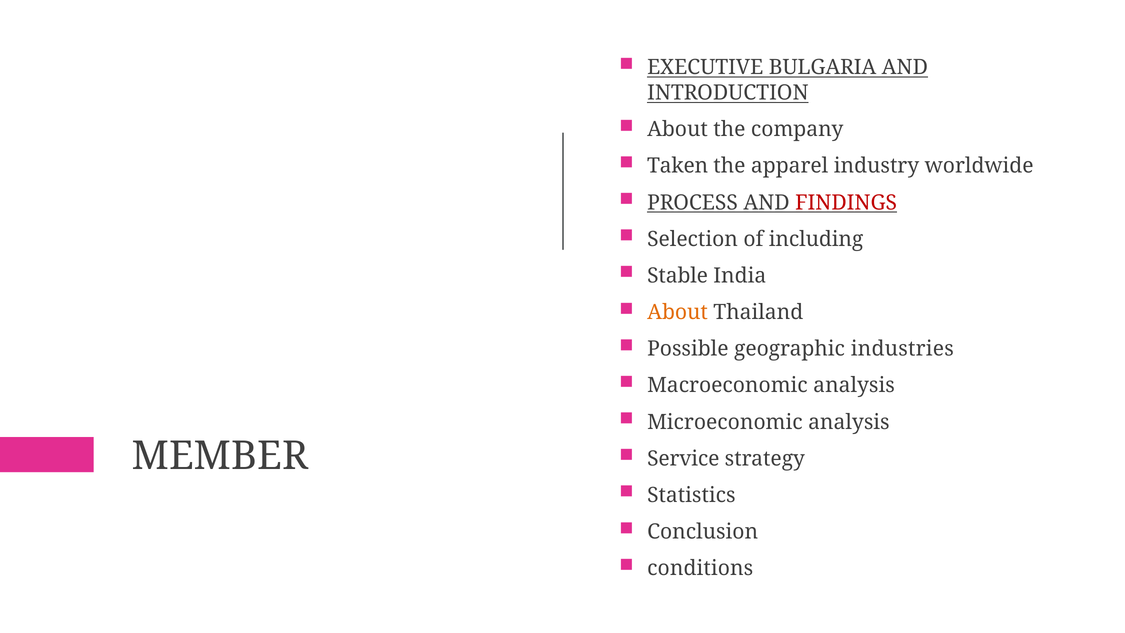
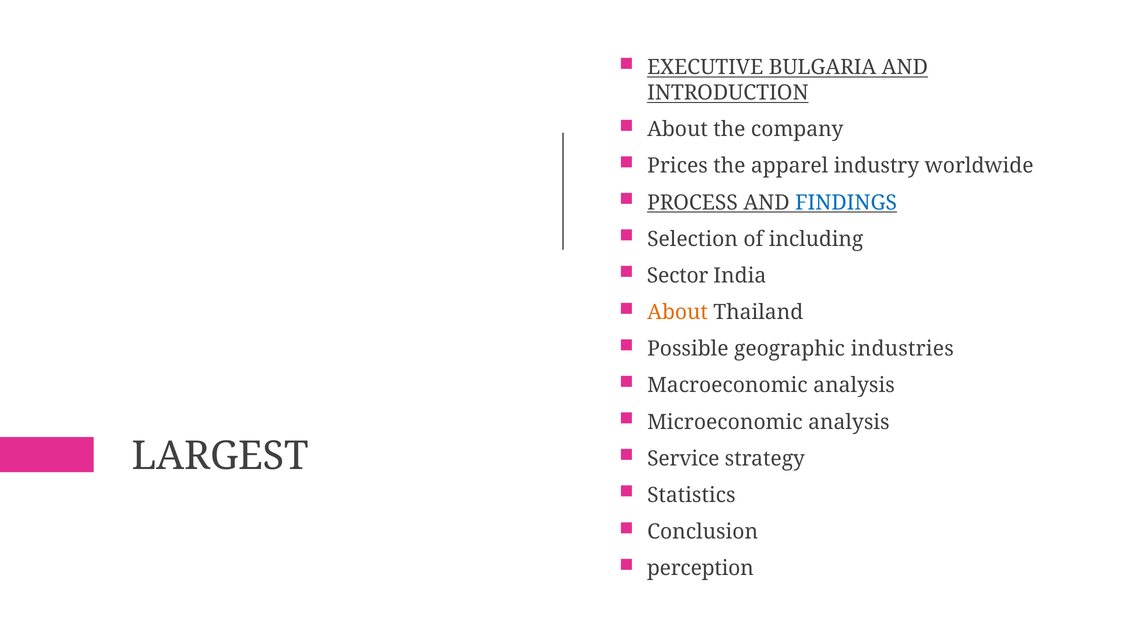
Taken: Taken -> Prices (678, 166)
FINDINGS colour: red -> blue (846, 203)
Stable: Stable -> Sector (678, 276)
MEMBER: MEMBER -> LARGEST (220, 456)
conditions: conditions -> perception (700, 568)
